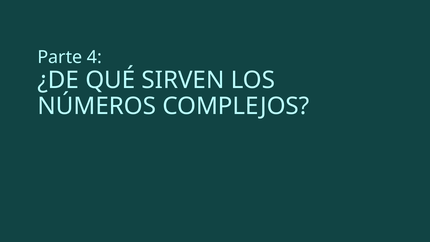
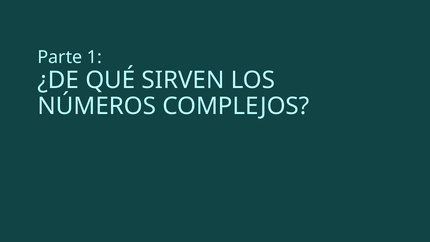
4: 4 -> 1 (94, 57)
